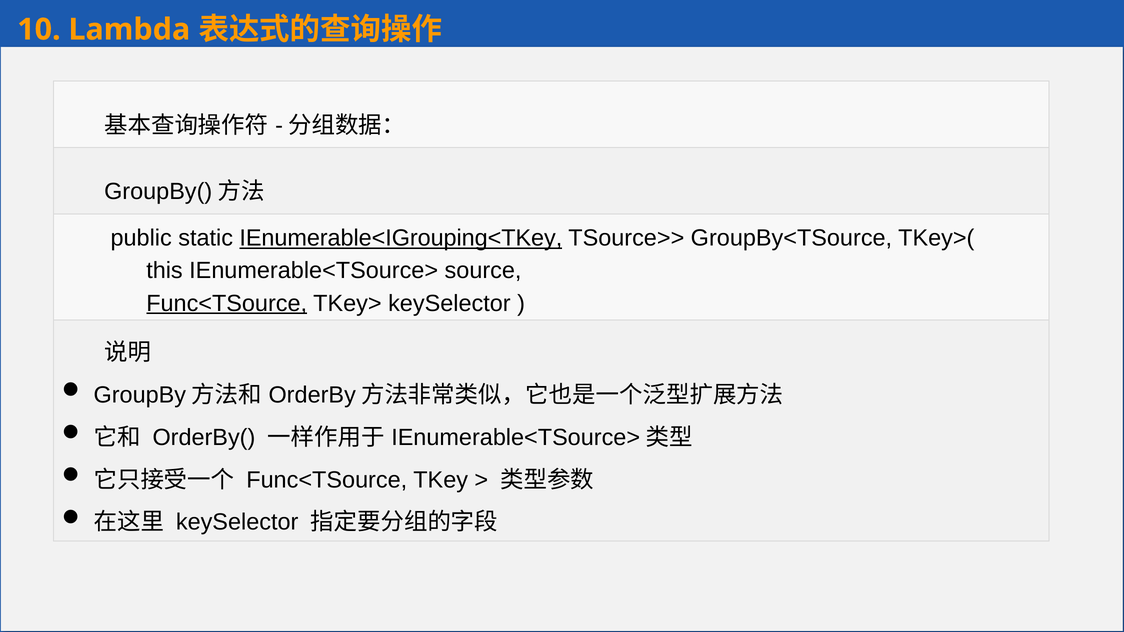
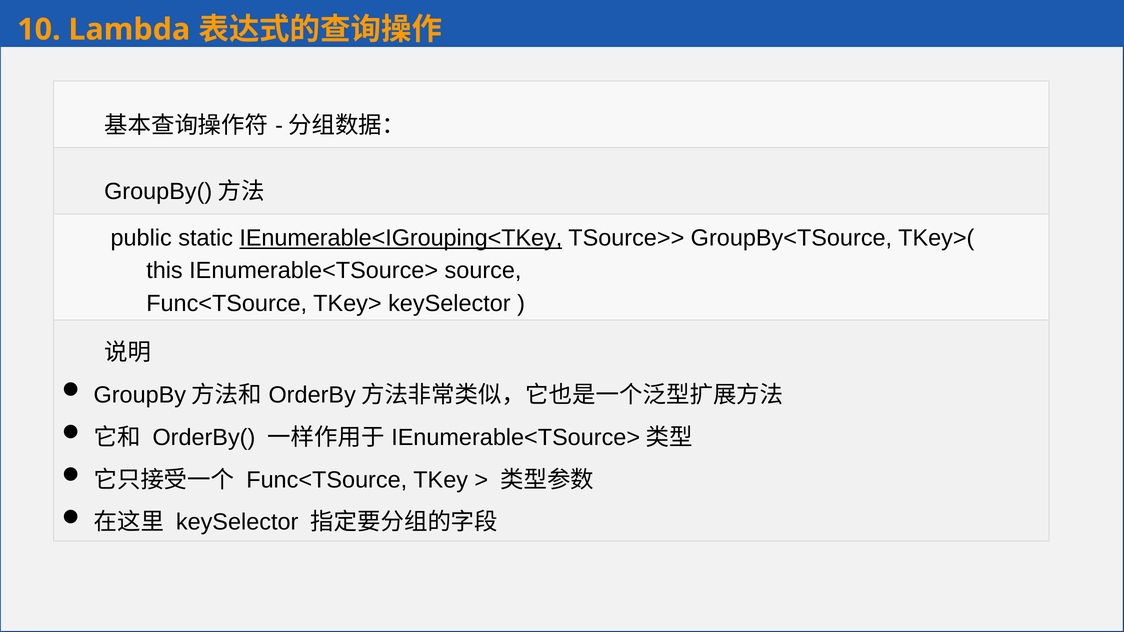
Func<TSource underline: present -> none (227, 303)
